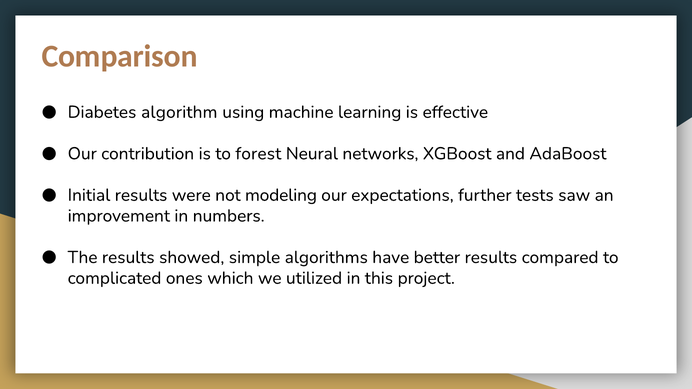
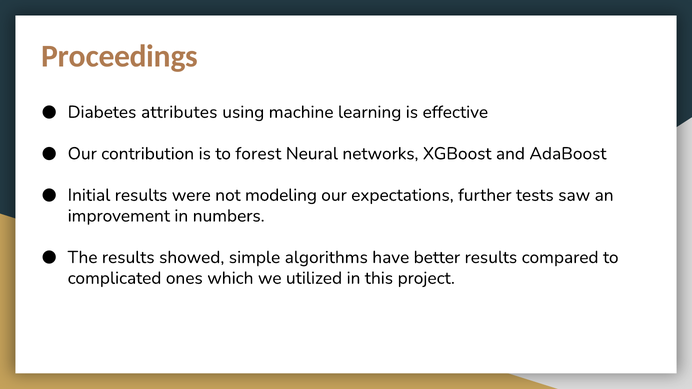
Comparison: Comparison -> Proceedings (120, 57)
algorithm: algorithm -> attributes (179, 112)
